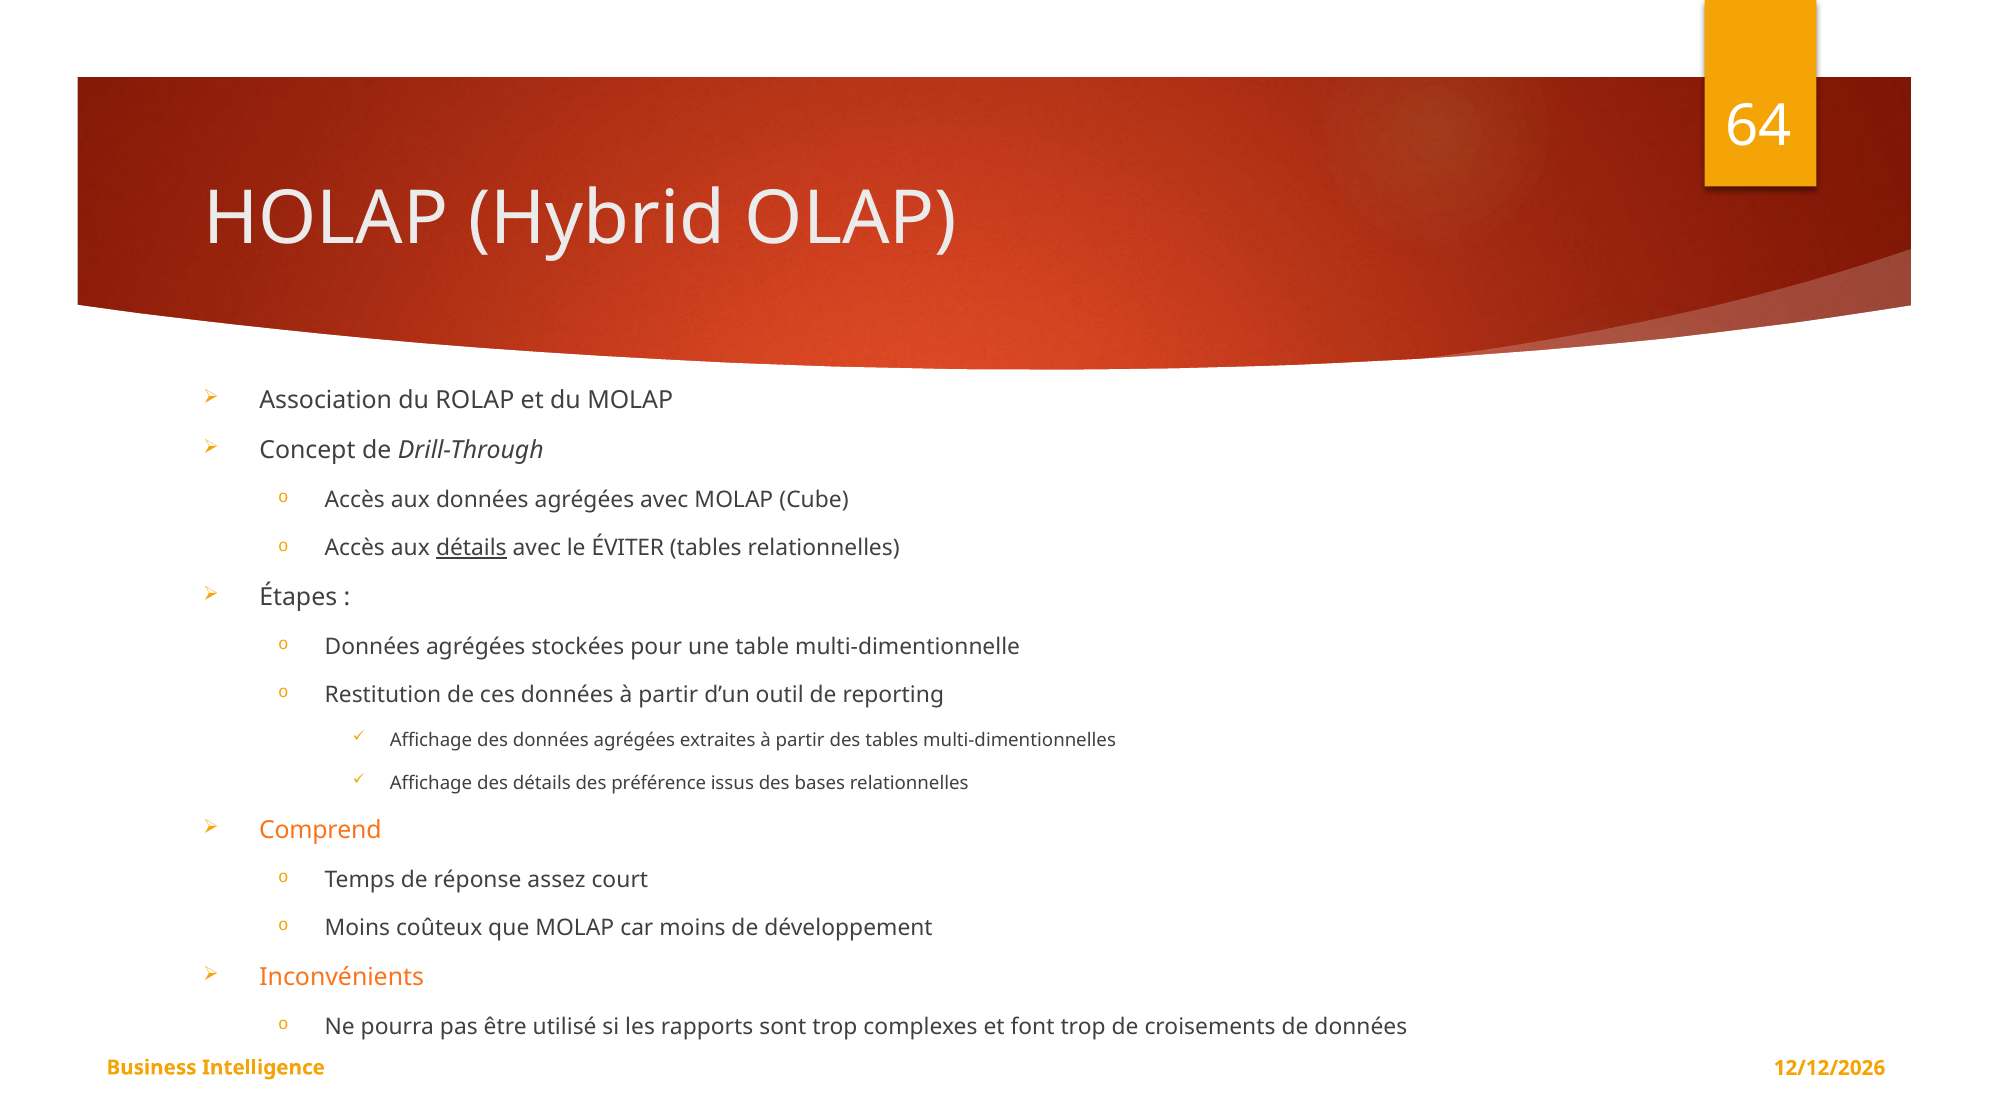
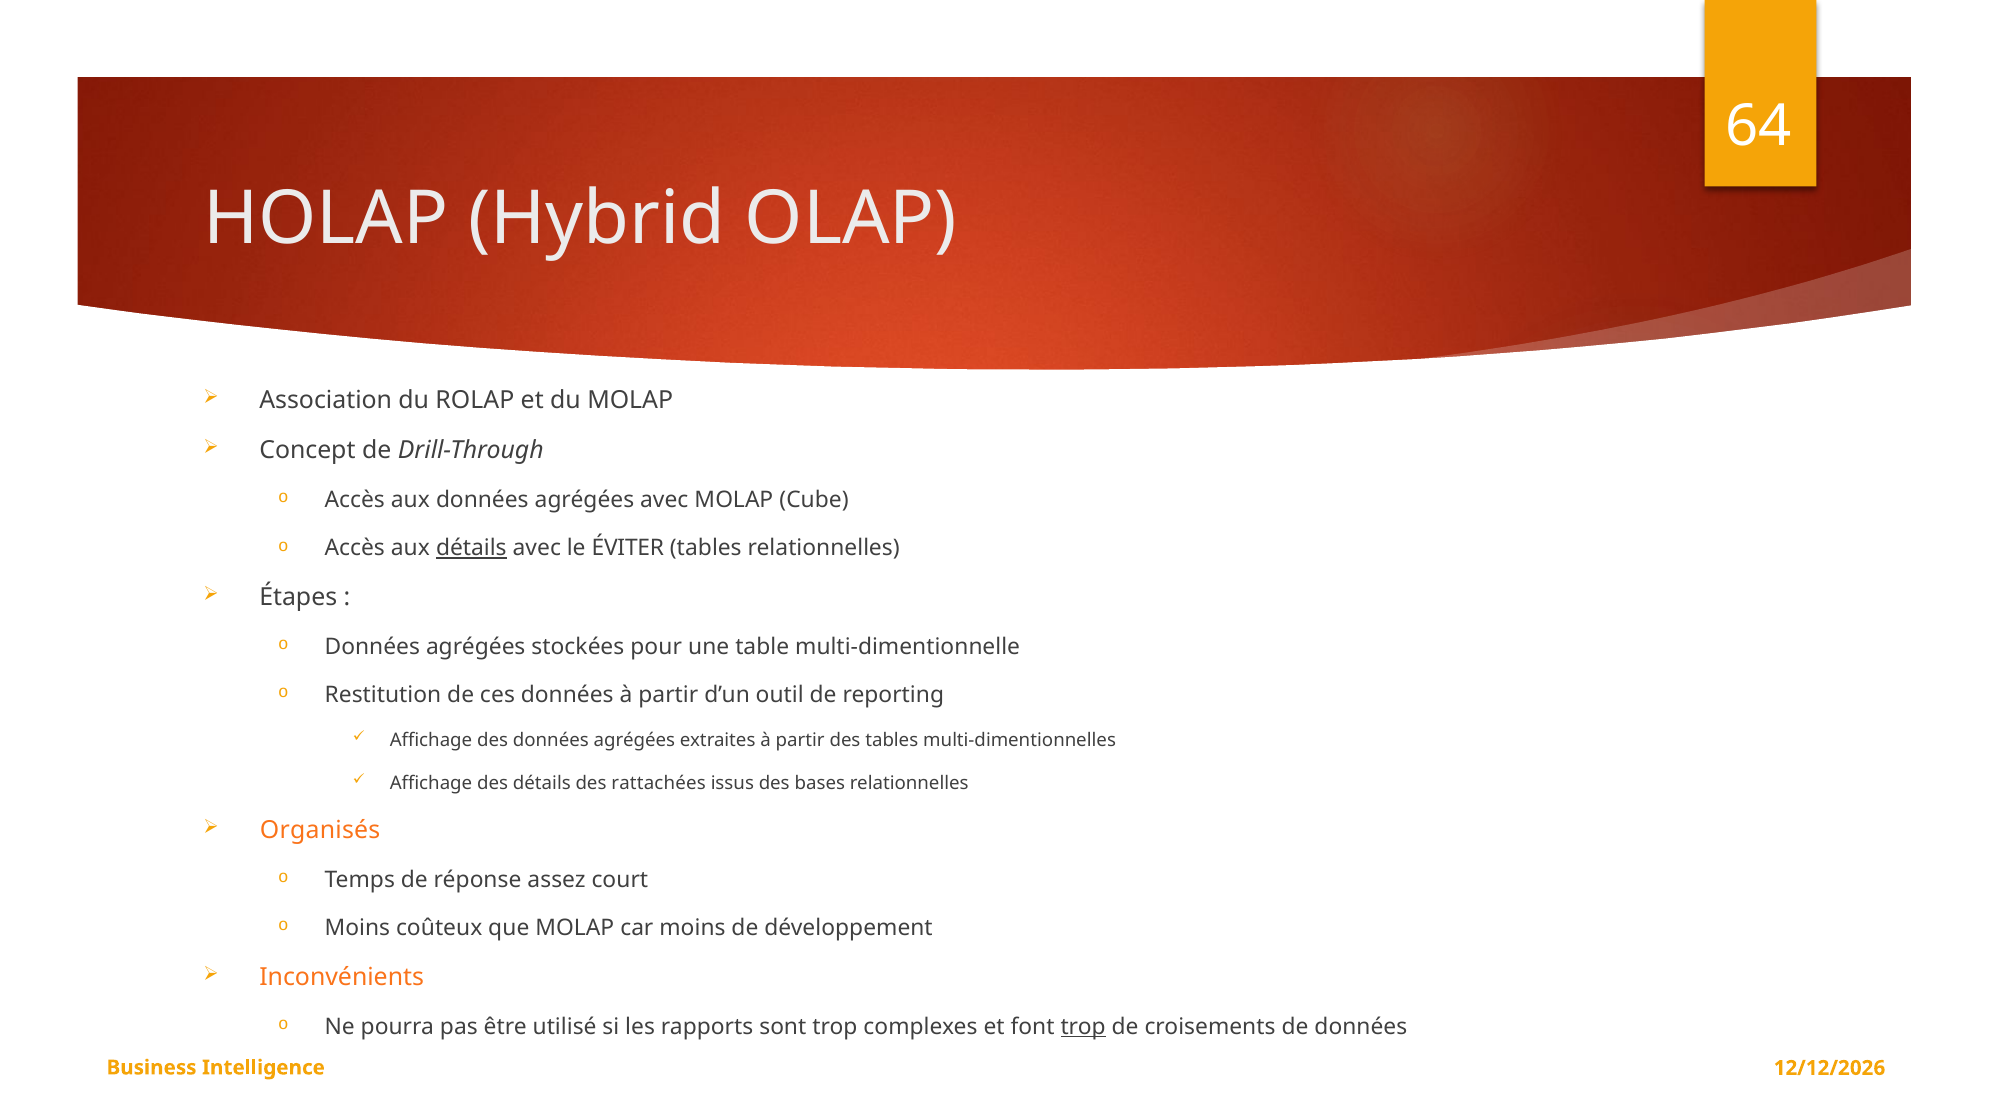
préférence: préférence -> rattachées (659, 784)
Comprend: Comprend -> Organisés (320, 831)
trop underline: none -> present (1083, 1027)
